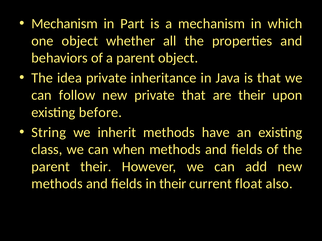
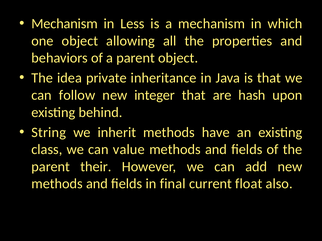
Part: Part -> Less (132, 24)
whether: whether -> allowing (131, 41)
new private: private -> integer (155, 95)
are their: their -> hash (252, 95)
before: before -> behind (101, 113)
when: when -> value (129, 150)
in their: their -> final (173, 184)
